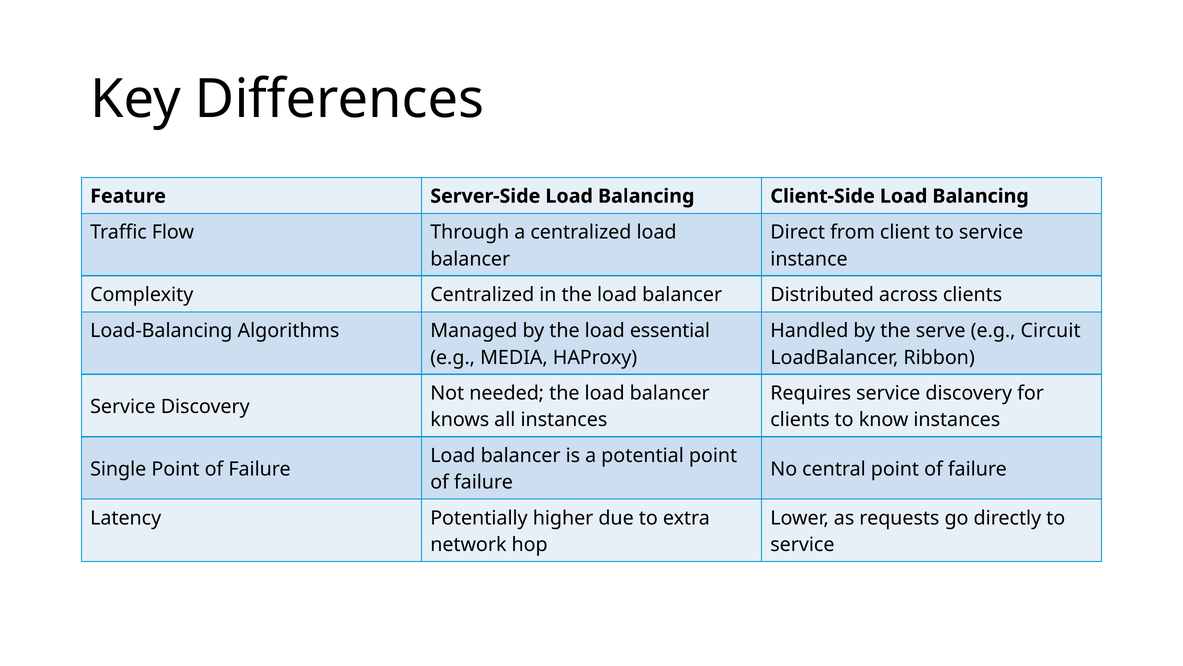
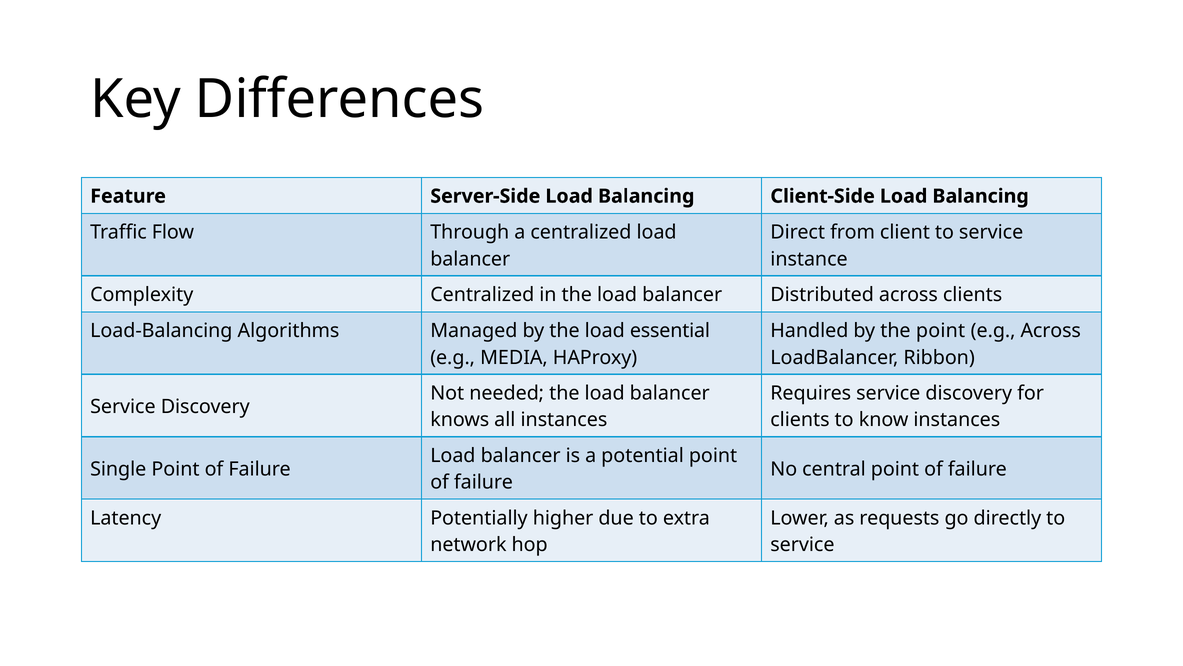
the serve: serve -> point (941, 330)
e.g Circuit: Circuit -> Across (1051, 330)
